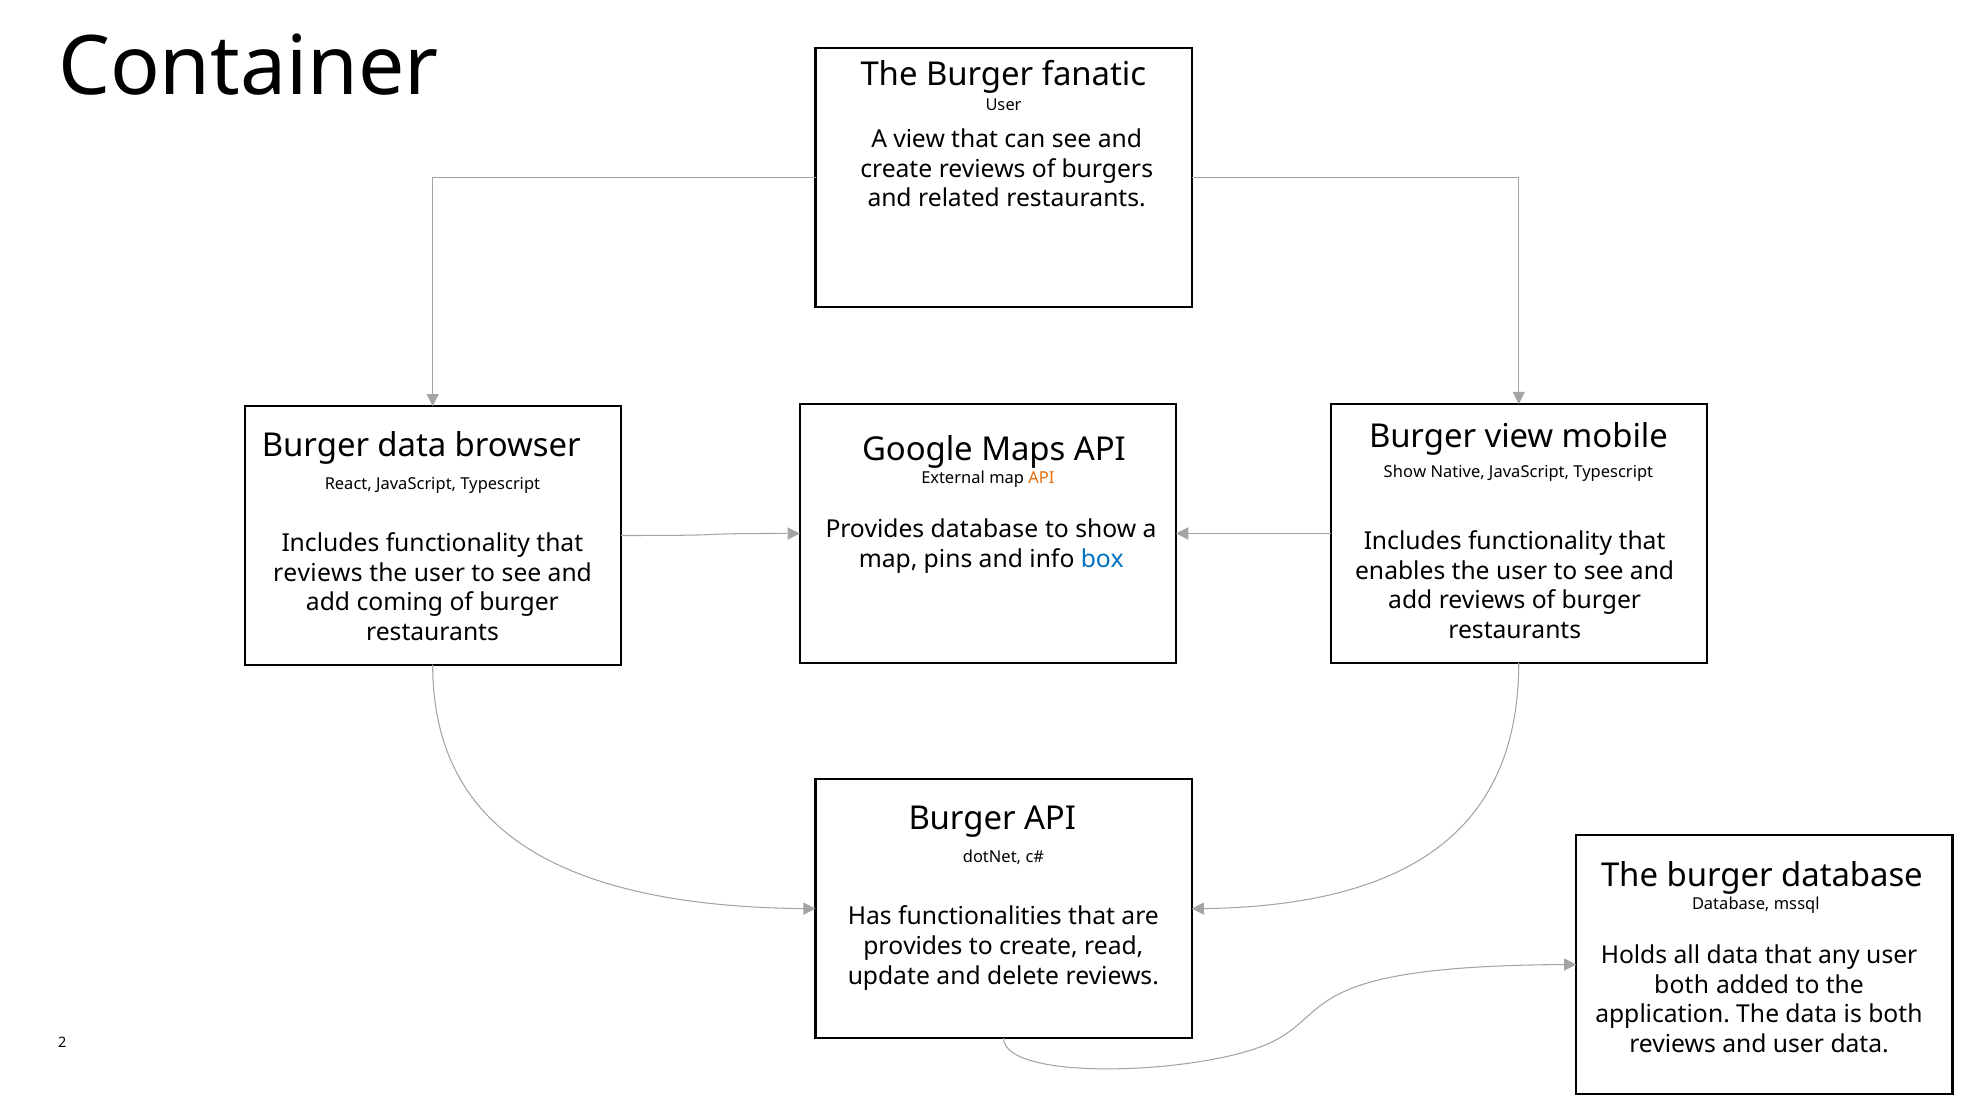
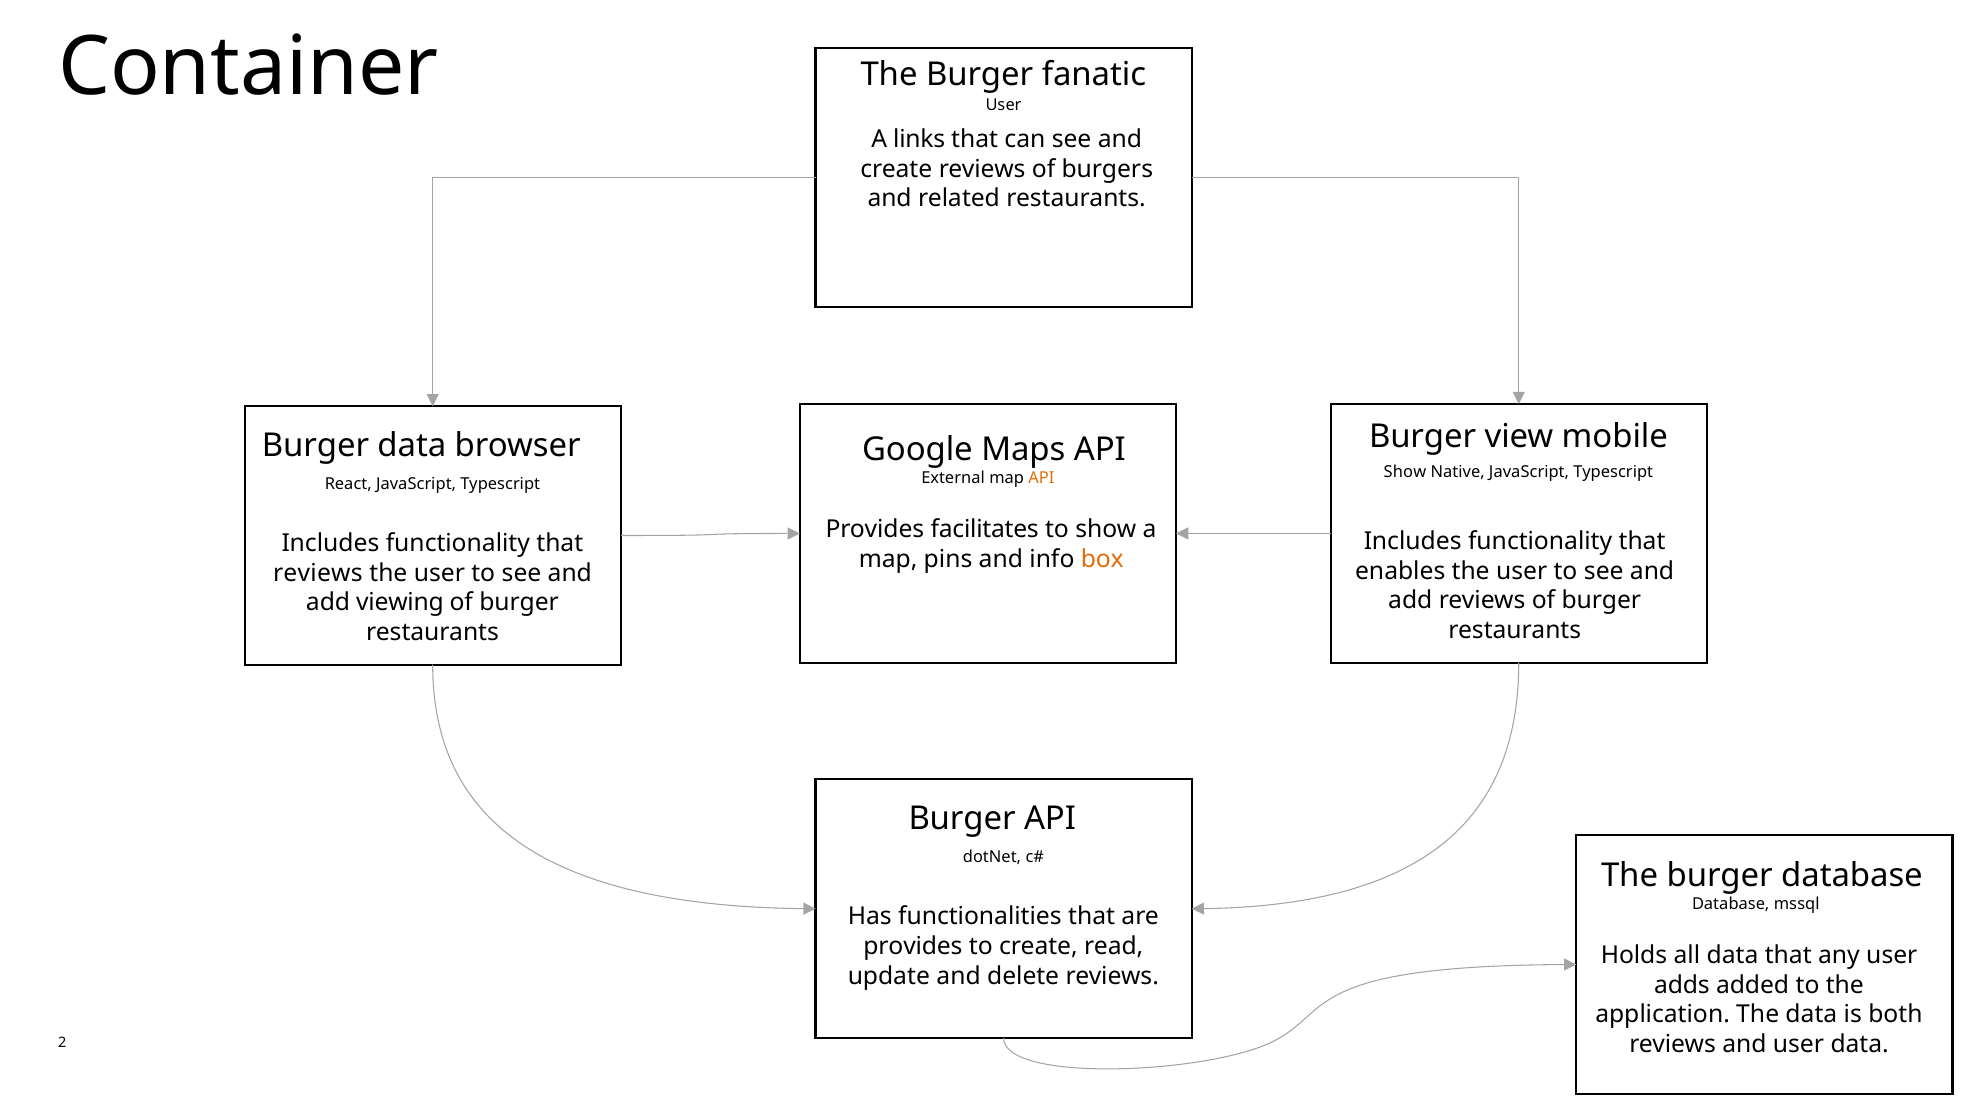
A view: view -> links (919, 139)
Provides database: database -> facilitates (985, 530)
box colour: blue -> orange (1102, 559)
coming: coming -> viewing (400, 603)
both: both -> adds (1682, 985)
